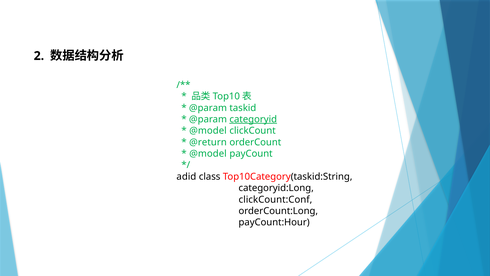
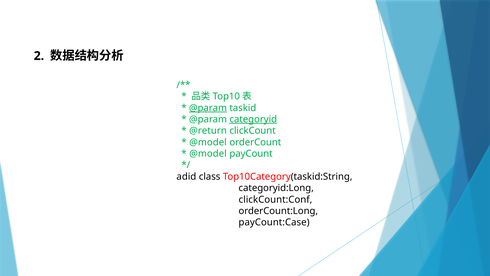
@param underline: none -> present (208, 108)
@model: @model -> @return (208, 131)
@return: @return -> @model (208, 142)
payCount:Hour: payCount:Hour -> payCount:Case (274, 222)
